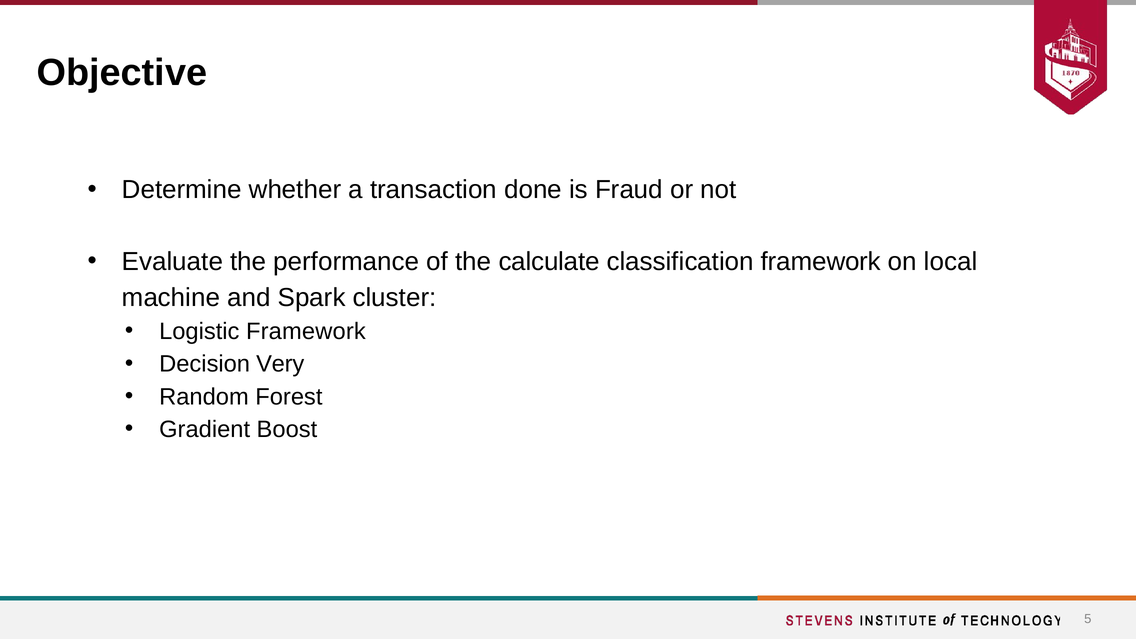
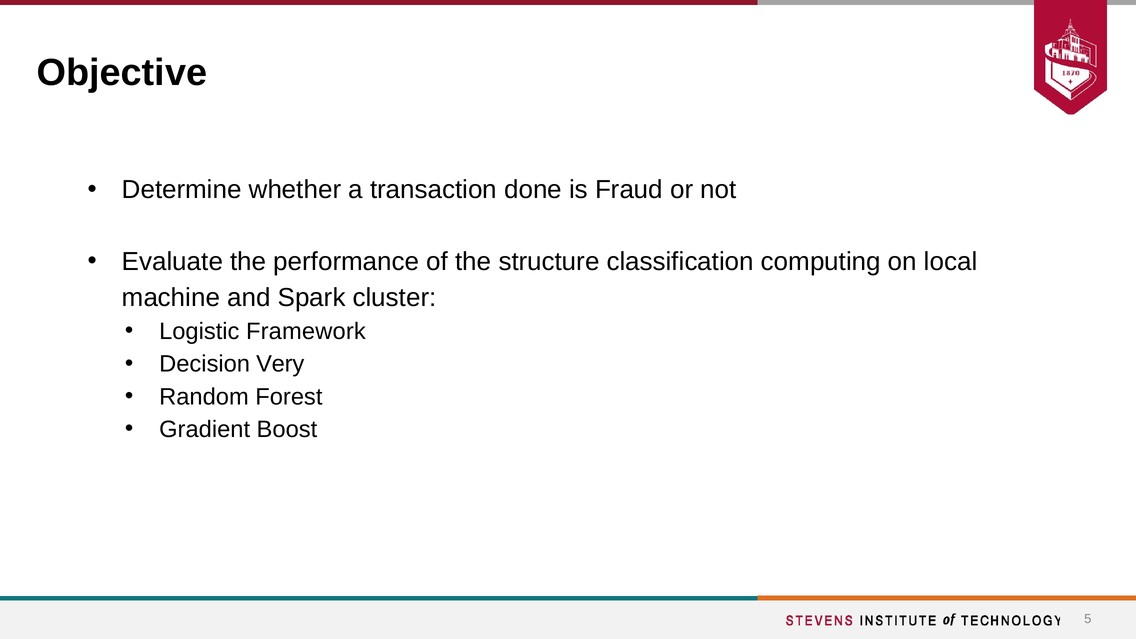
calculate: calculate -> structure (549, 262)
classification framework: framework -> computing (821, 262)
